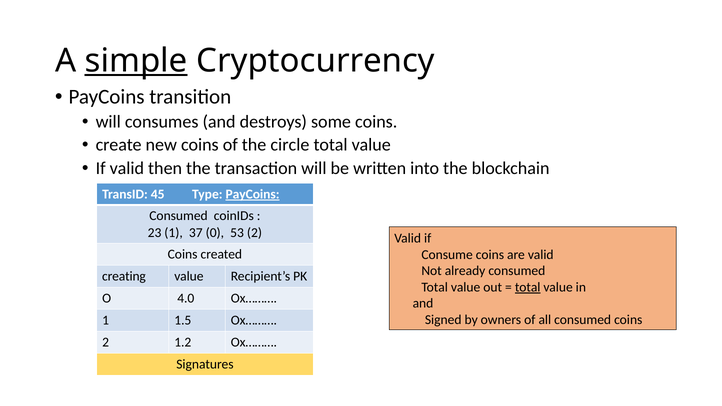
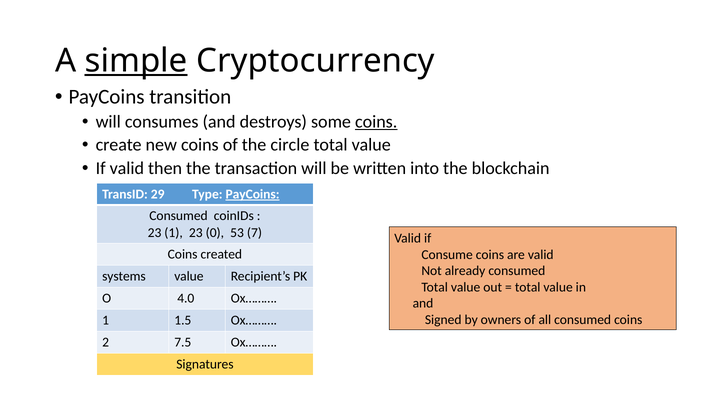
coins underline: none -> present (376, 122)
45: 45 -> 29 (158, 194)
1 37: 37 -> 23 (196, 233)
53 2: 2 -> 7 (254, 233)
creating: creating -> systems (124, 277)
total underline: present -> none (528, 287)
1.2: 1.2 -> 7.5 (183, 342)
